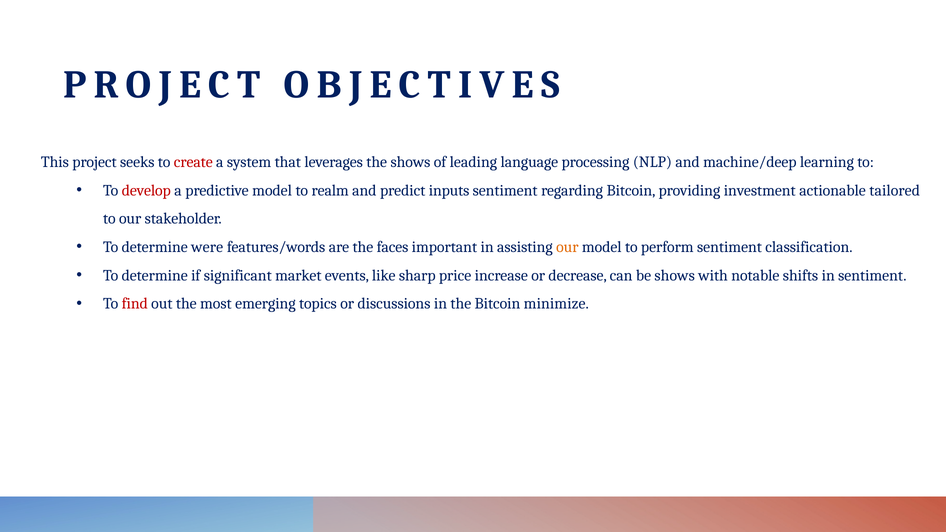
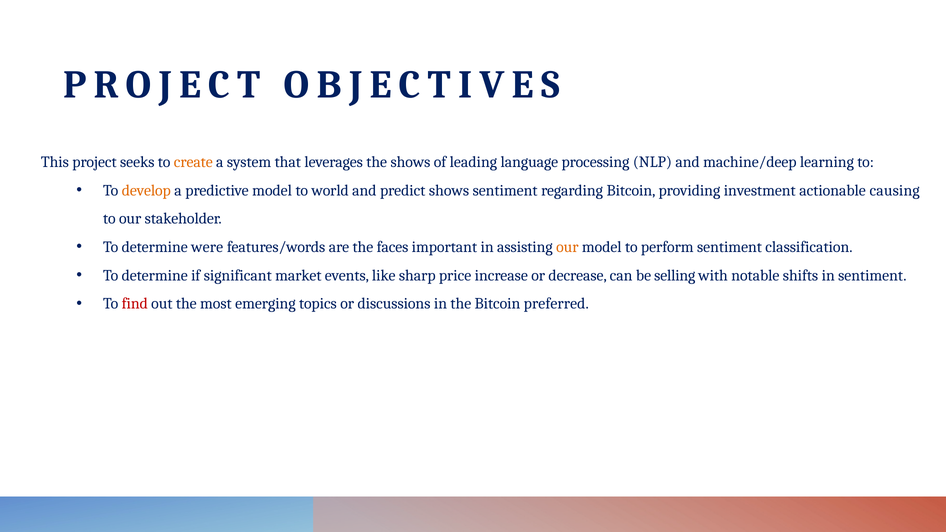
create colour: red -> orange (193, 162)
develop colour: red -> orange (146, 190)
realm: realm -> world (330, 190)
predict inputs: inputs -> shows (449, 190)
tailored: tailored -> causing (895, 190)
be shows: shows -> selling (675, 275)
minimize: minimize -> preferred (556, 304)
